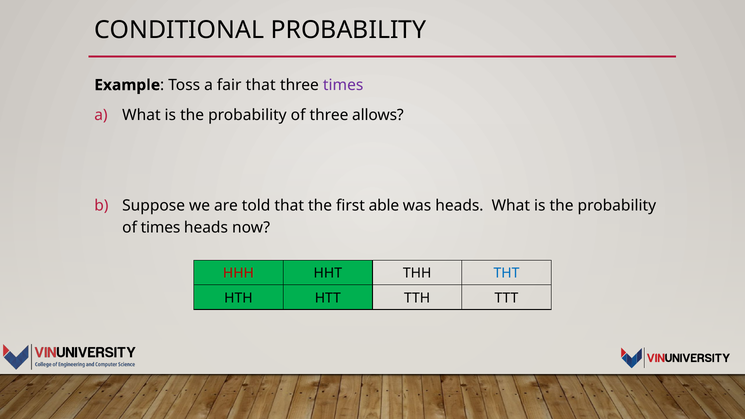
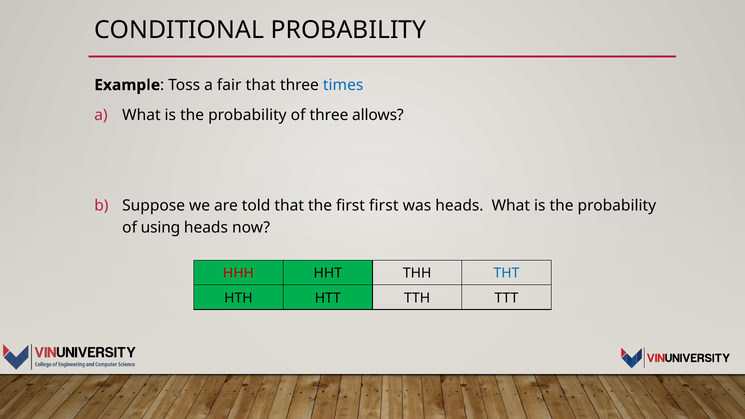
times colour: purple -> blue (343, 85)
first able: able -> first (384, 206)
of times: times -> using (161, 228)
